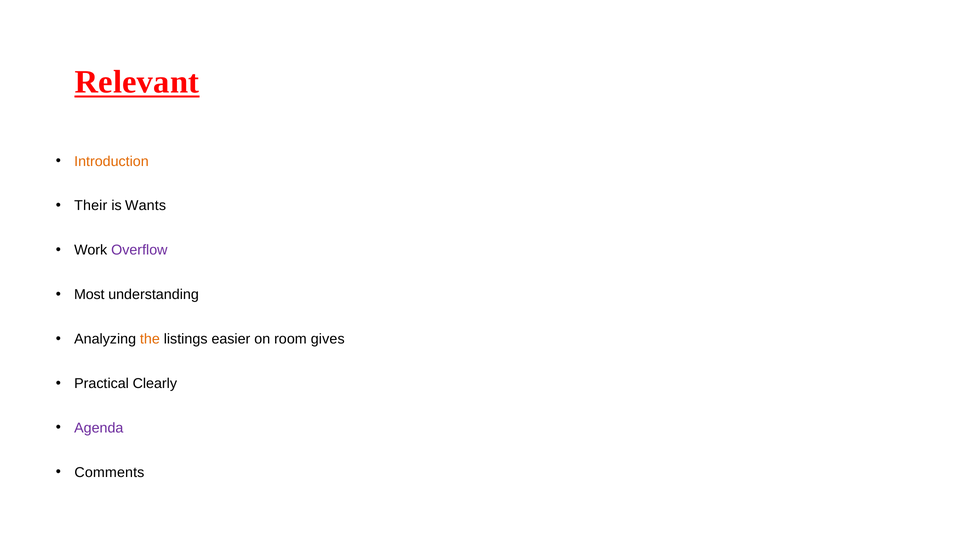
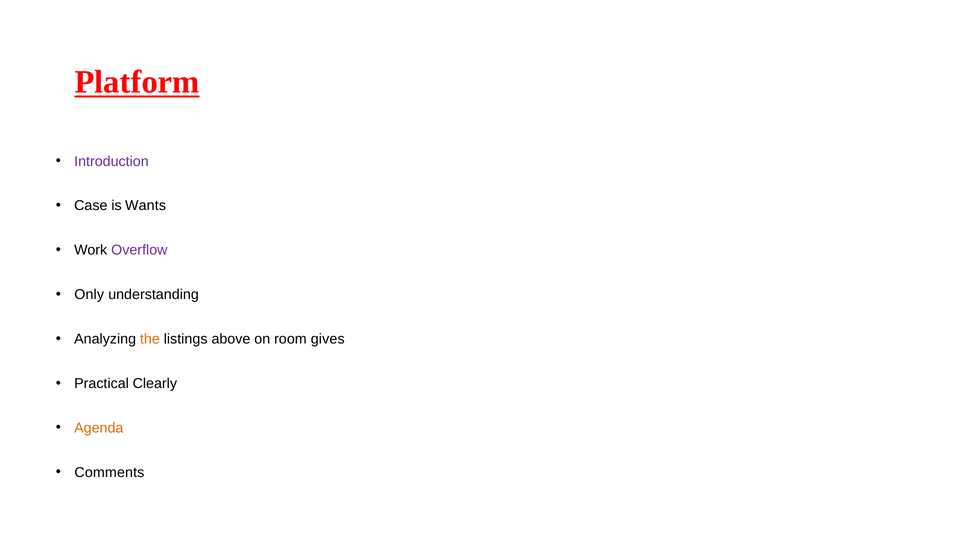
Relevant: Relevant -> Platform (137, 82)
Introduction colour: orange -> purple (111, 161)
Their: Their -> Case (91, 206)
Most: Most -> Only (89, 295)
easier: easier -> above (231, 339)
Agenda colour: purple -> orange (99, 428)
